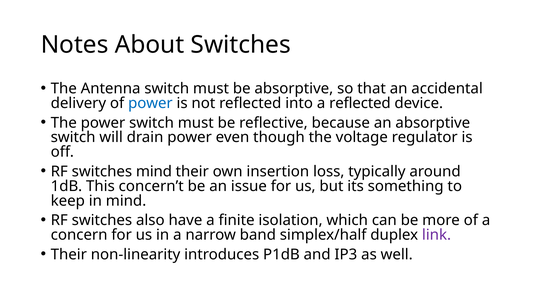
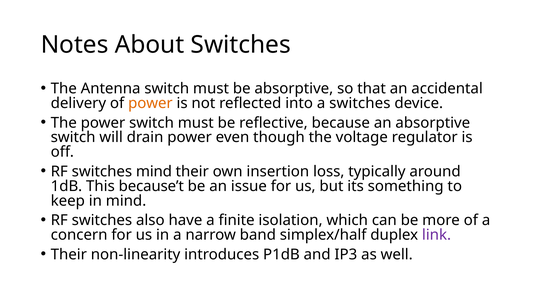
power colour: blue -> orange (150, 103)
a reflected: reflected -> switches (360, 103)
concern’t: concern’t -> because’t (151, 186)
